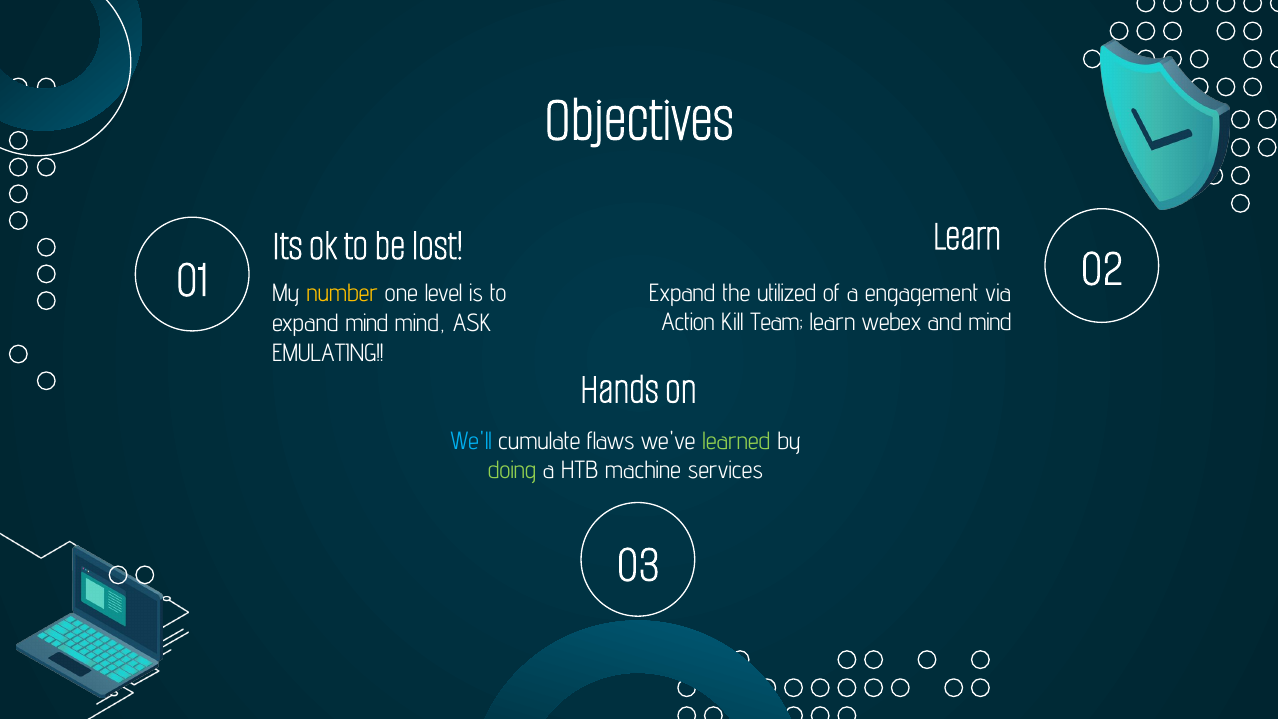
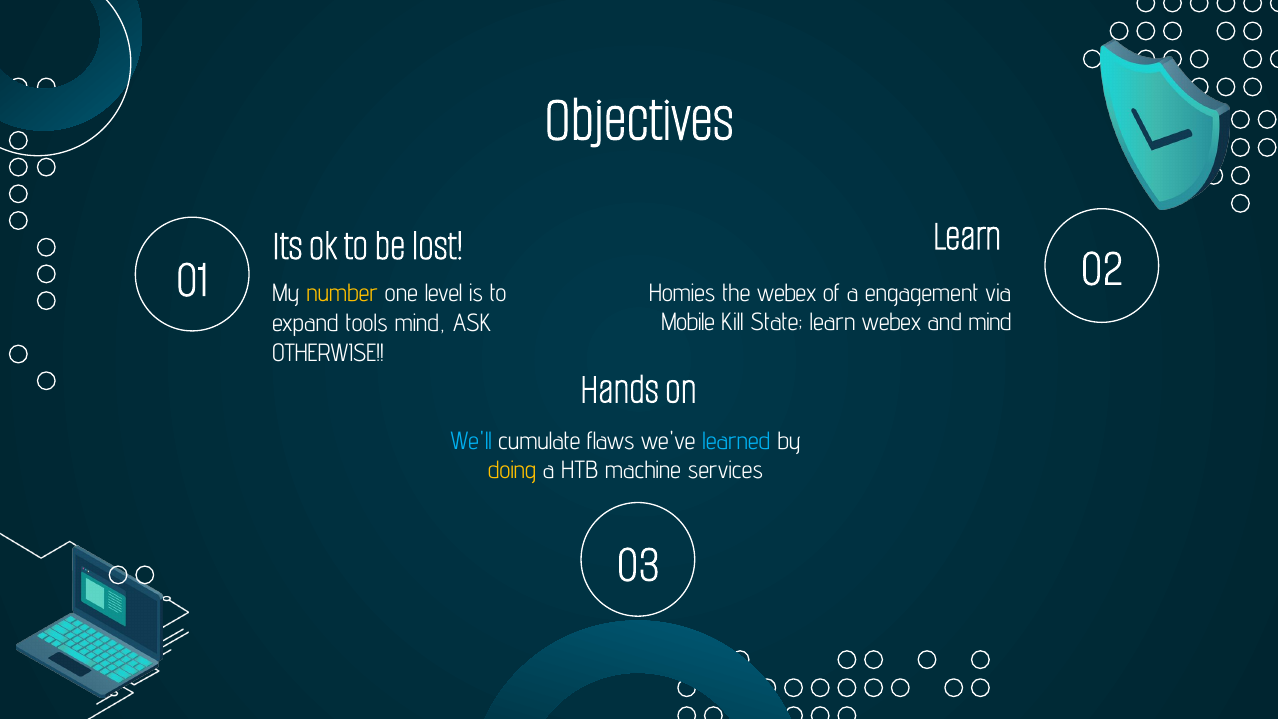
Expand: Expand -> Homies (682, 293)
the utilized: utilized -> webex (787, 293)
Action: Action -> Mobile (688, 323)
Team: Team -> State (776, 323)
expand mind: mind -> tools (367, 323)
EMULATING: EMULATING -> OTHERWISE (328, 353)
learned colour: light green -> light blue (736, 441)
doing colour: light green -> yellow (512, 471)
